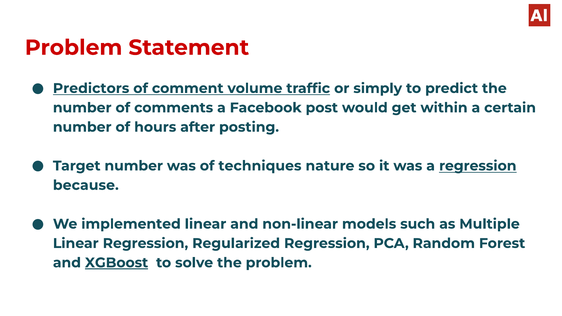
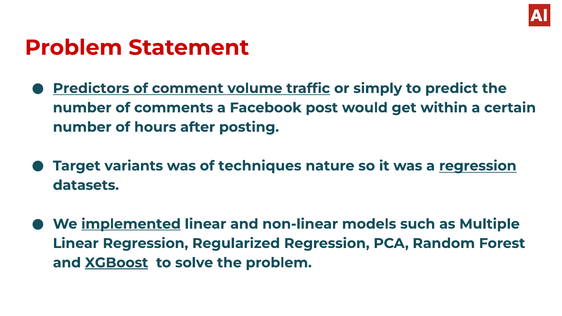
Target number: number -> variants (134, 166)
because: because -> datasets (86, 185)
implemented underline: none -> present (131, 224)
